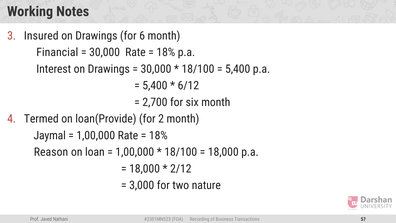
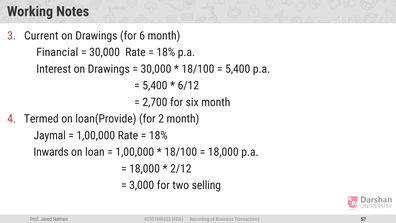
Insured: Insured -> Current (41, 36)
Reason: Reason -> Inwards (51, 152)
nature: nature -> selling (206, 185)
